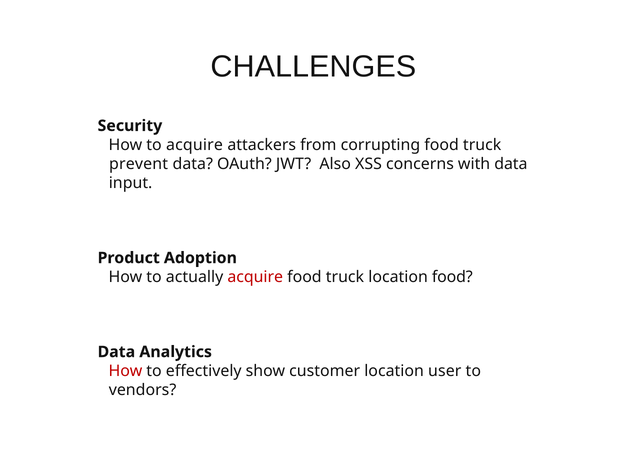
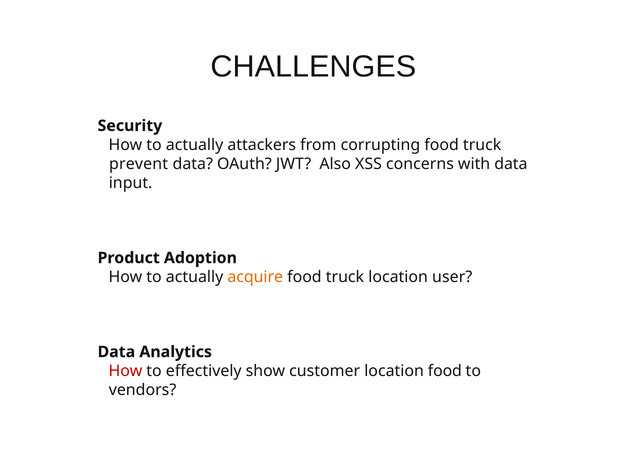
acquire: acquire -> actually (195, 145)
acquire colour: red -> orange (255, 277)
location food: food -> user (452, 277)
location user: user -> food (445, 371)
